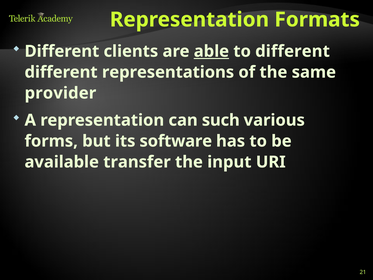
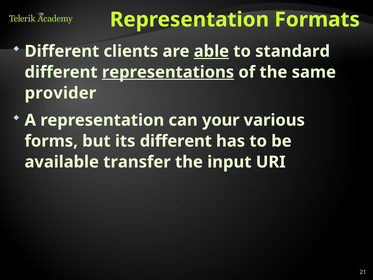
to different: different -> standard (293, 51)
representations underline: none -> present (168, 72)
such: such -> your (221, 120)
its software: software -> different (176, 141)
